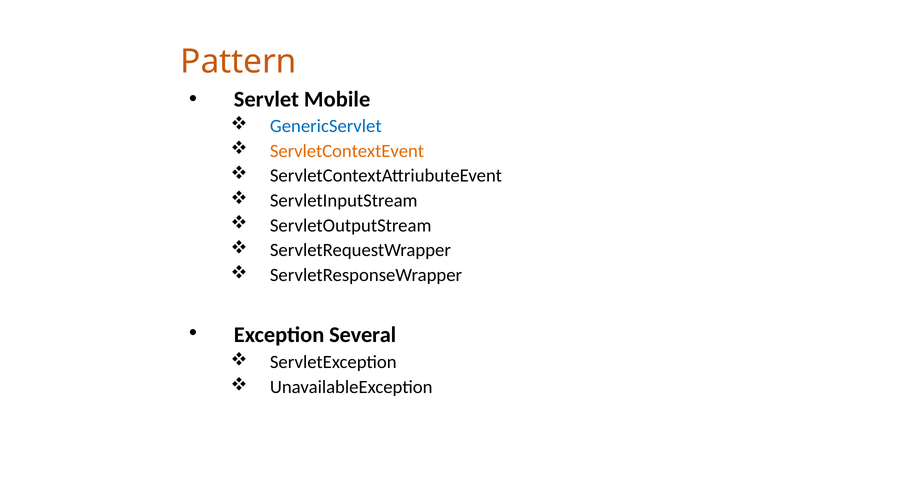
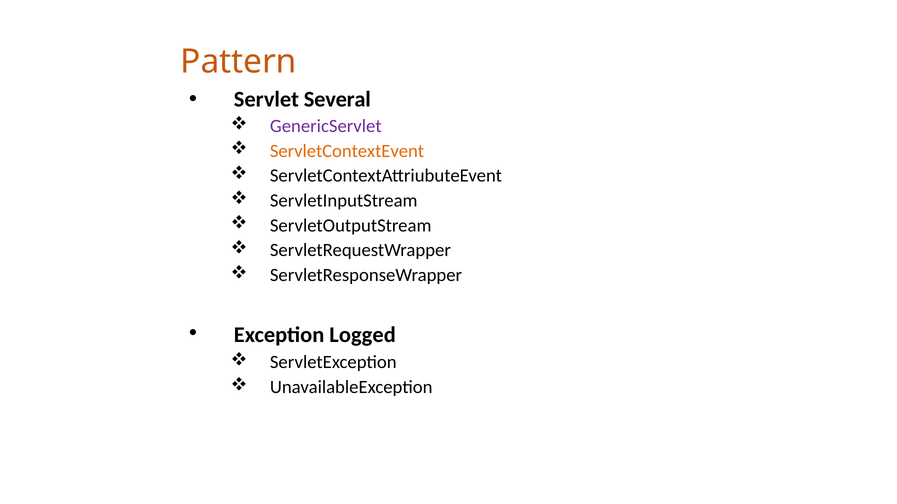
Mobile: Mobile -> Several (337, 99)
GenericServlet colour: blue -> purple (326, 126)
Several: Several -> Logged (363, 335)
